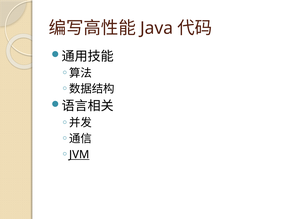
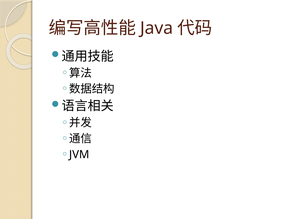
JVM underline: present -> none (79, 155)
